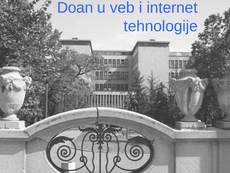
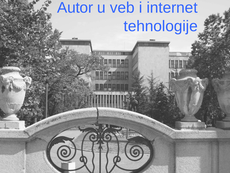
Doan: Doan -> Autor (75, 8)
